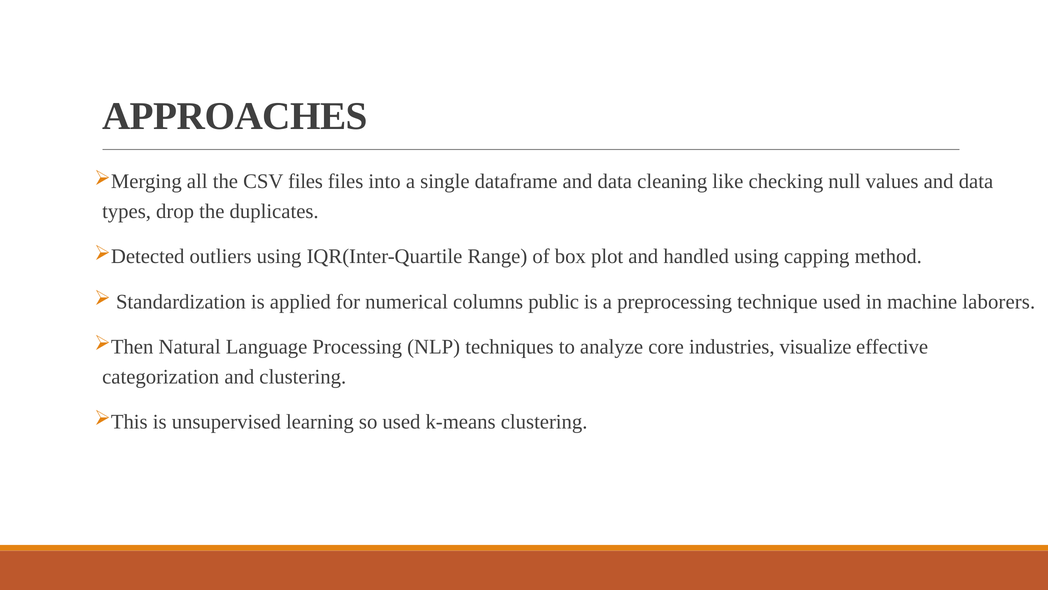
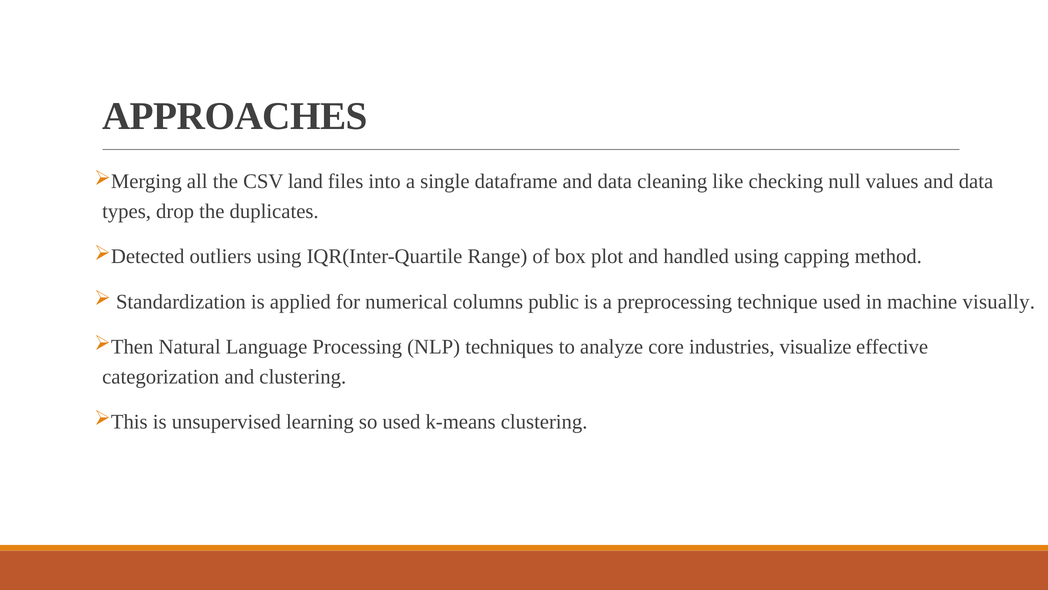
CSV files: files -> land (305, 181)
laborers: laborers -> visually (999, 301)
